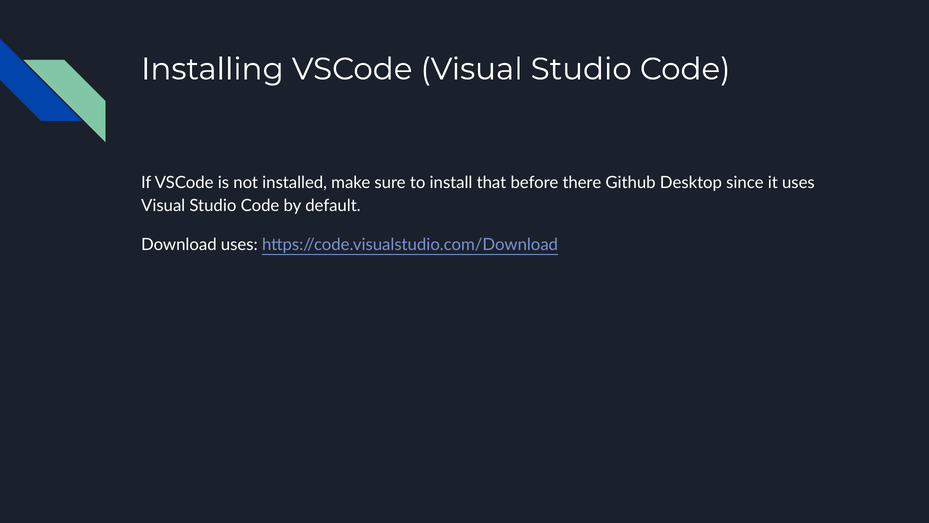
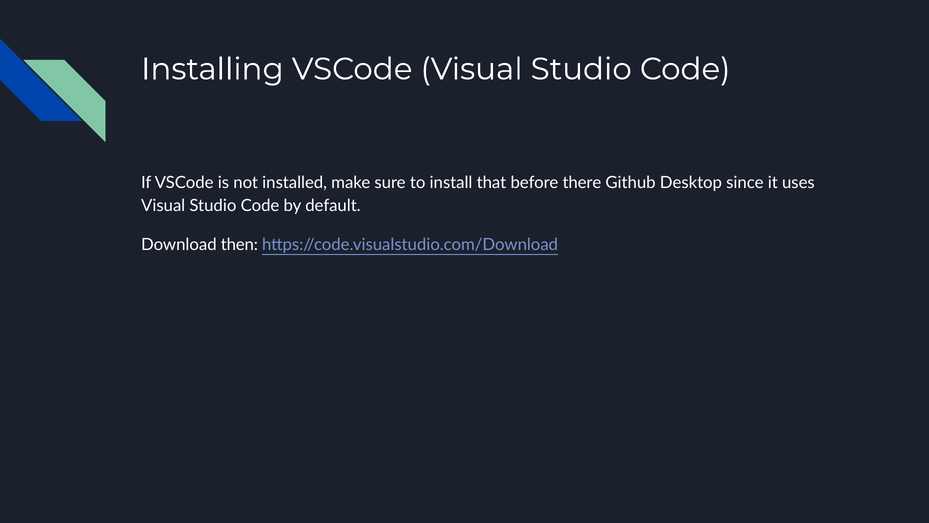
Download uses: uses -> then (239, 244)
